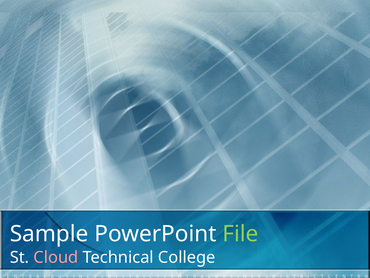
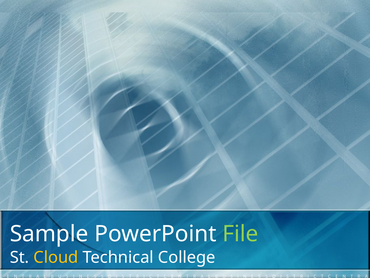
Cloud colour: pink -> yellow (56, 257)
